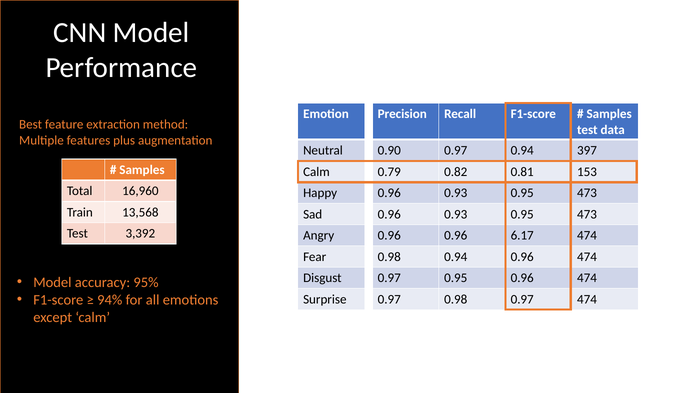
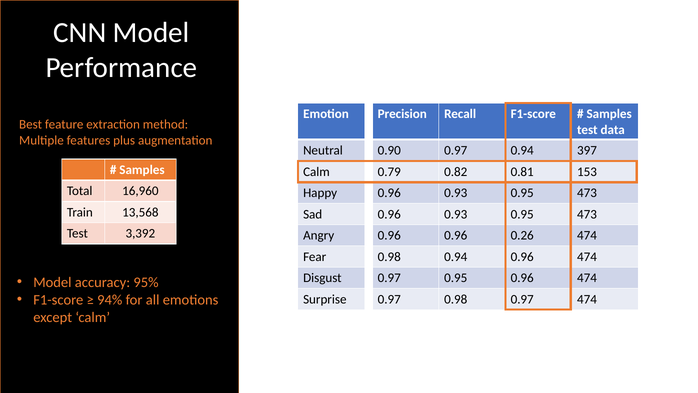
6.17: 6.17 -> 0.26 (522, 235)
